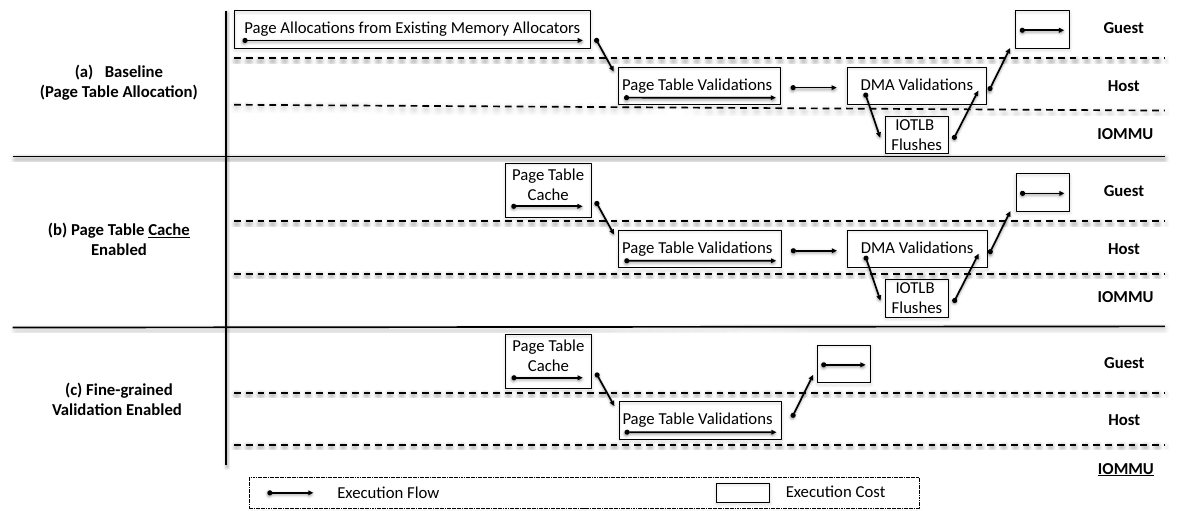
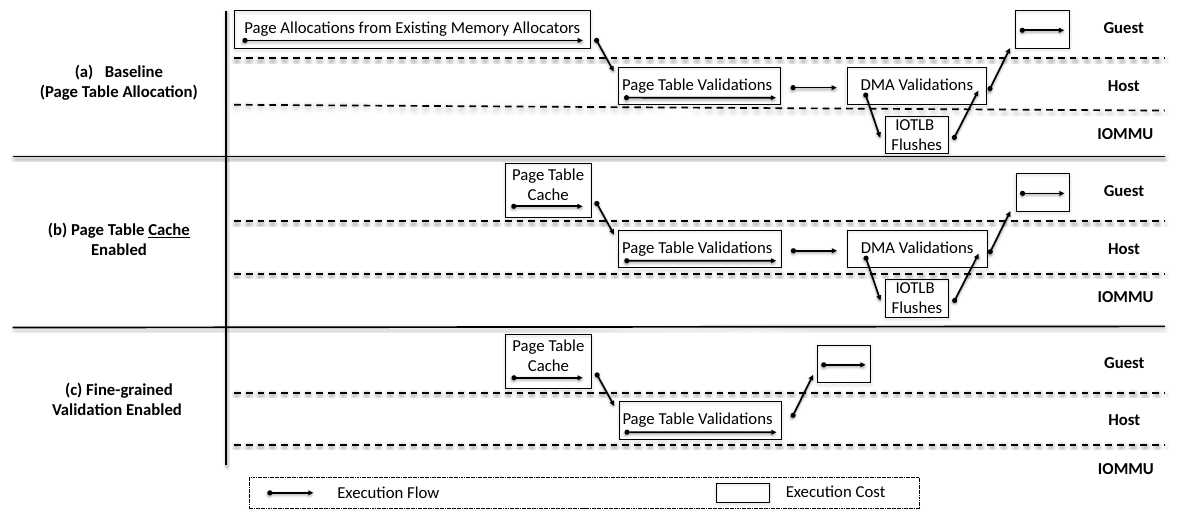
IOMMU underline: present -> none (1126, 469)
